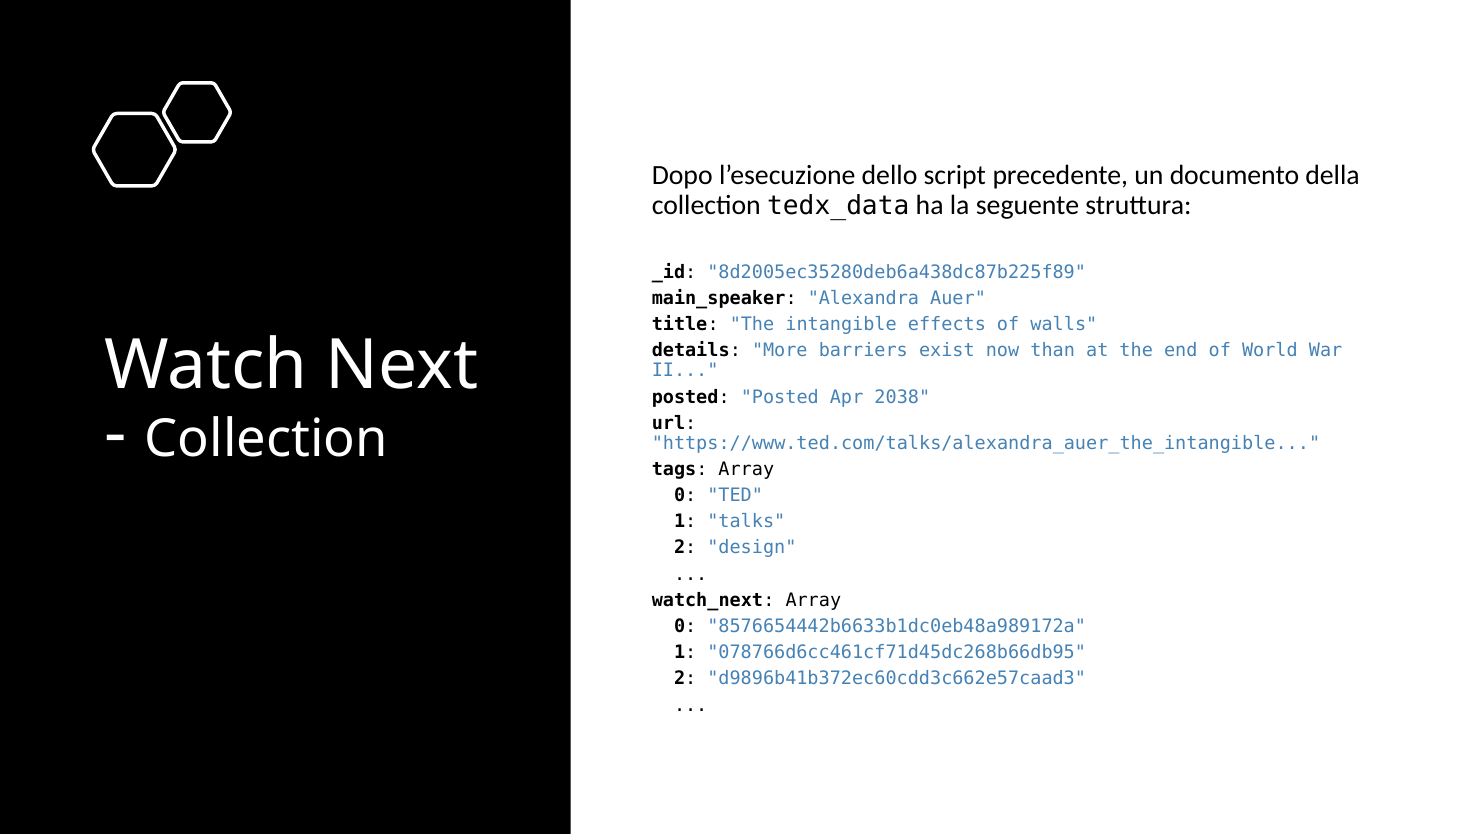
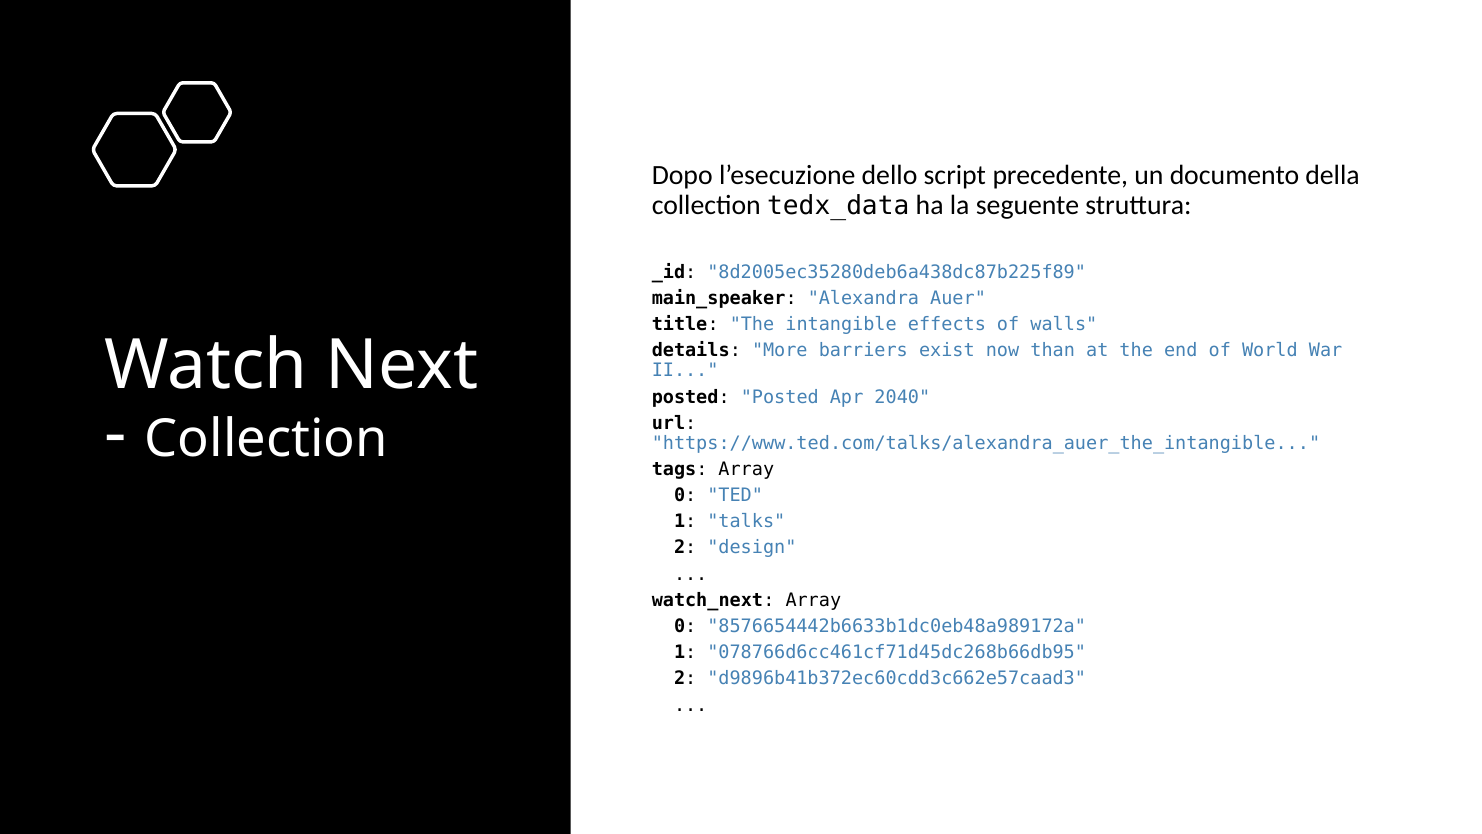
2038: 2038 -> 2040 (902, 397)
